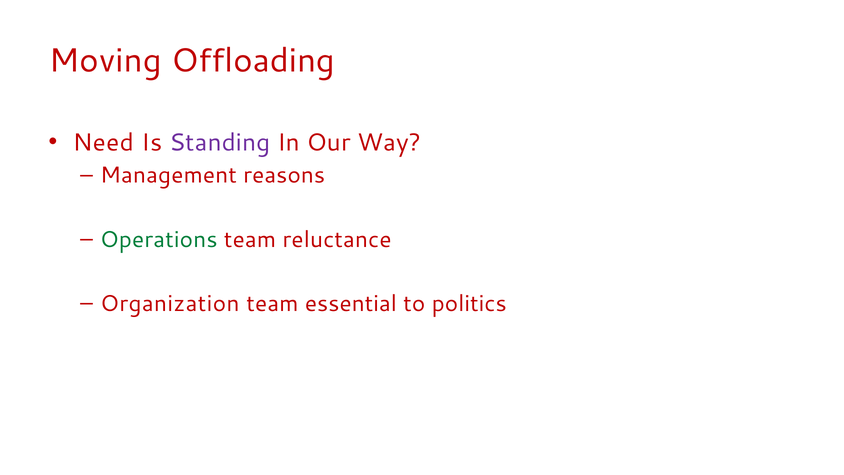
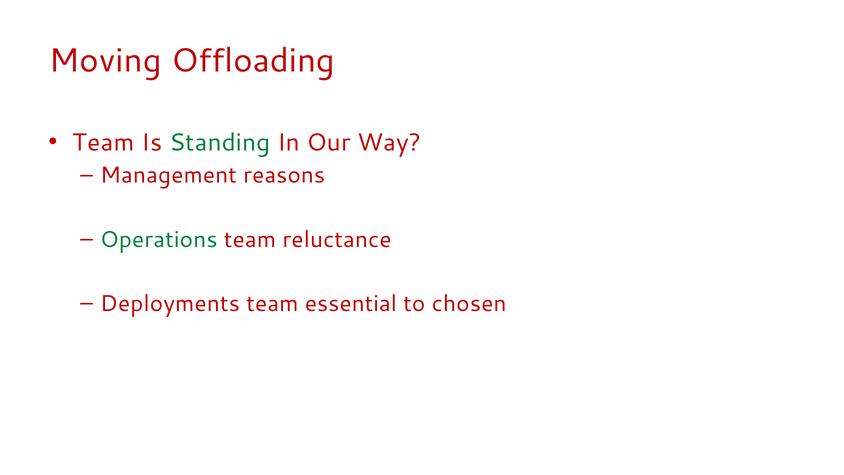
Need: Need -> Team (103, 142)
Standing colour: purple -> green (220, 142)
Organization: Organization -> Deployments (170, 304)
politics: politics -> chosen (469, 304)
